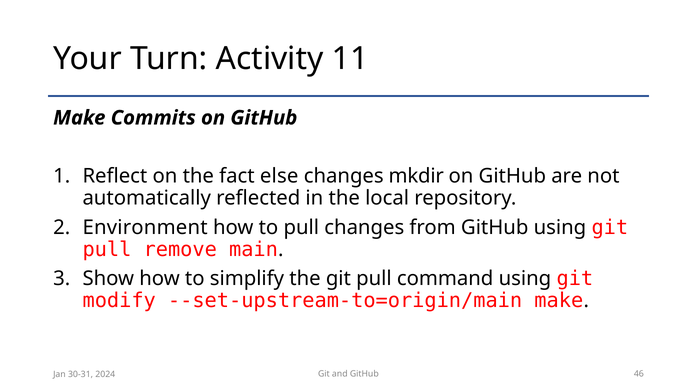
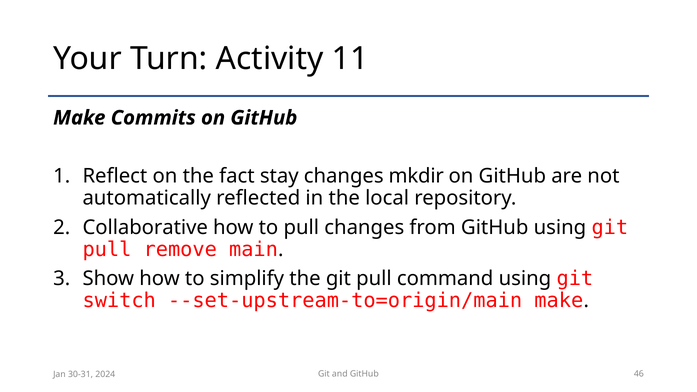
else: else -> stay (279, 176)
Environment: Environment -> Collaborative (145, 227)
modify: modify -> switch (119, 301)
